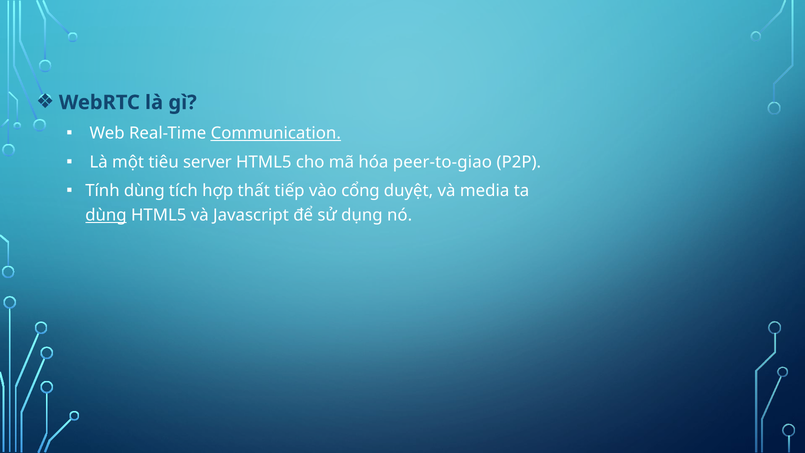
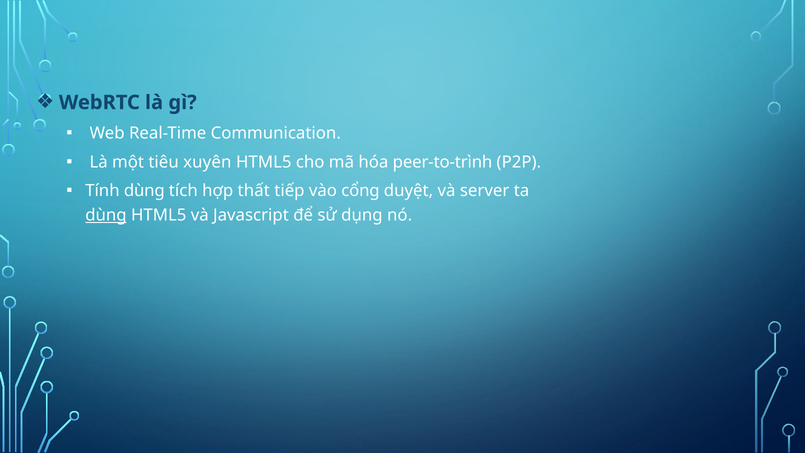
Communication underline: present -> none (276, 133)
server: server -> xuyên (207, 162)
peer-to-giao: peer-to-giao -> peer-to-trình (443, 162)
media: media -> server (485, 191)
